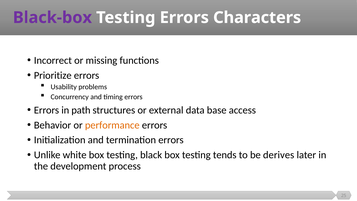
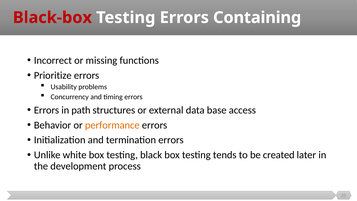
Black-box colour: purple -> red (52, 18)
Characters: Characters -> Containing (257, 18)
derives: derives -> created (279, 155)
